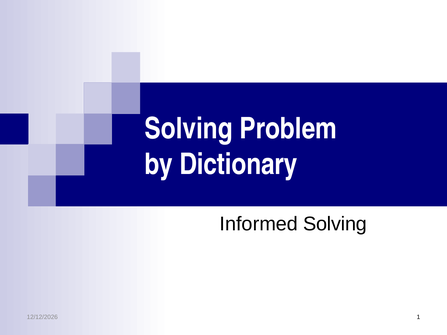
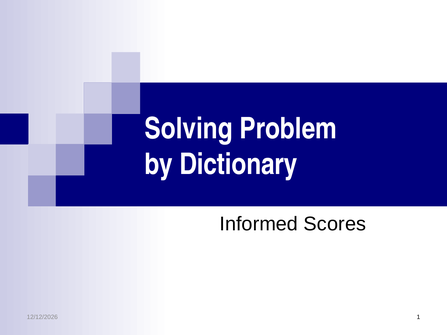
Informed Solving: Solving -> Scores (335, 224)
